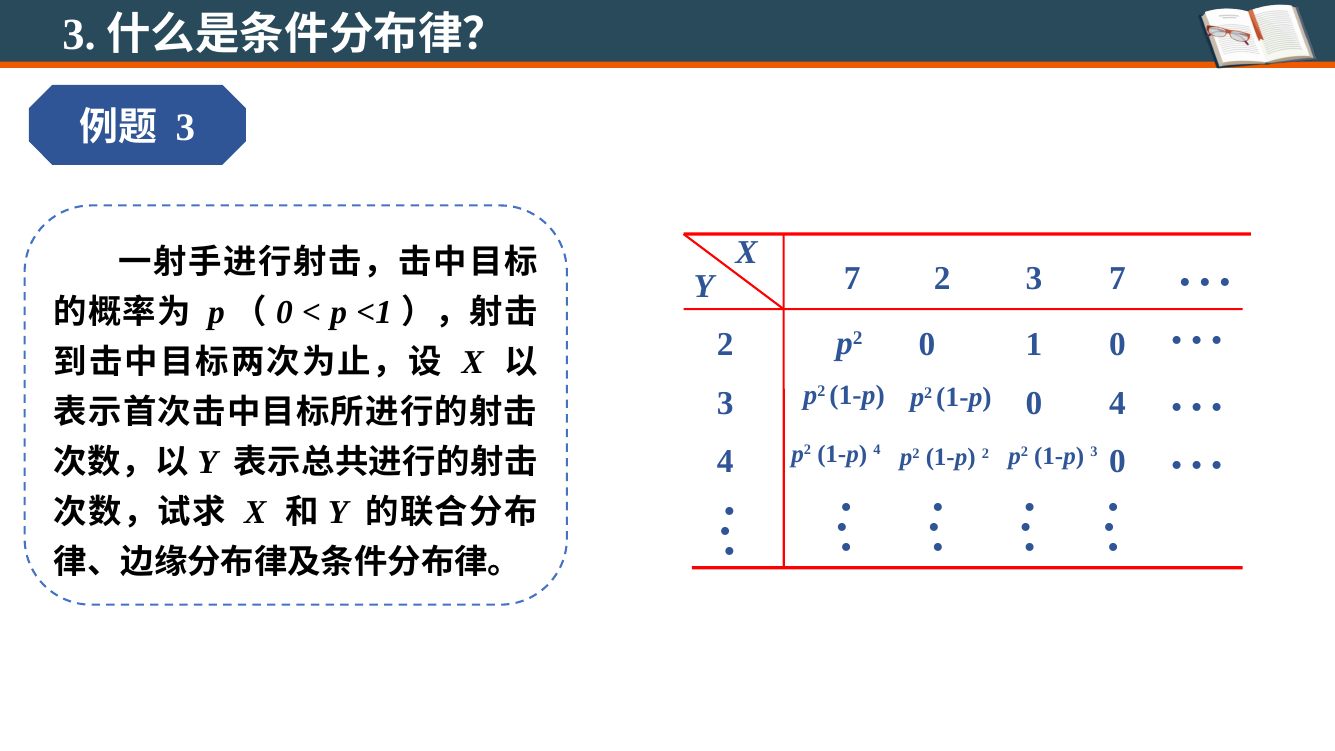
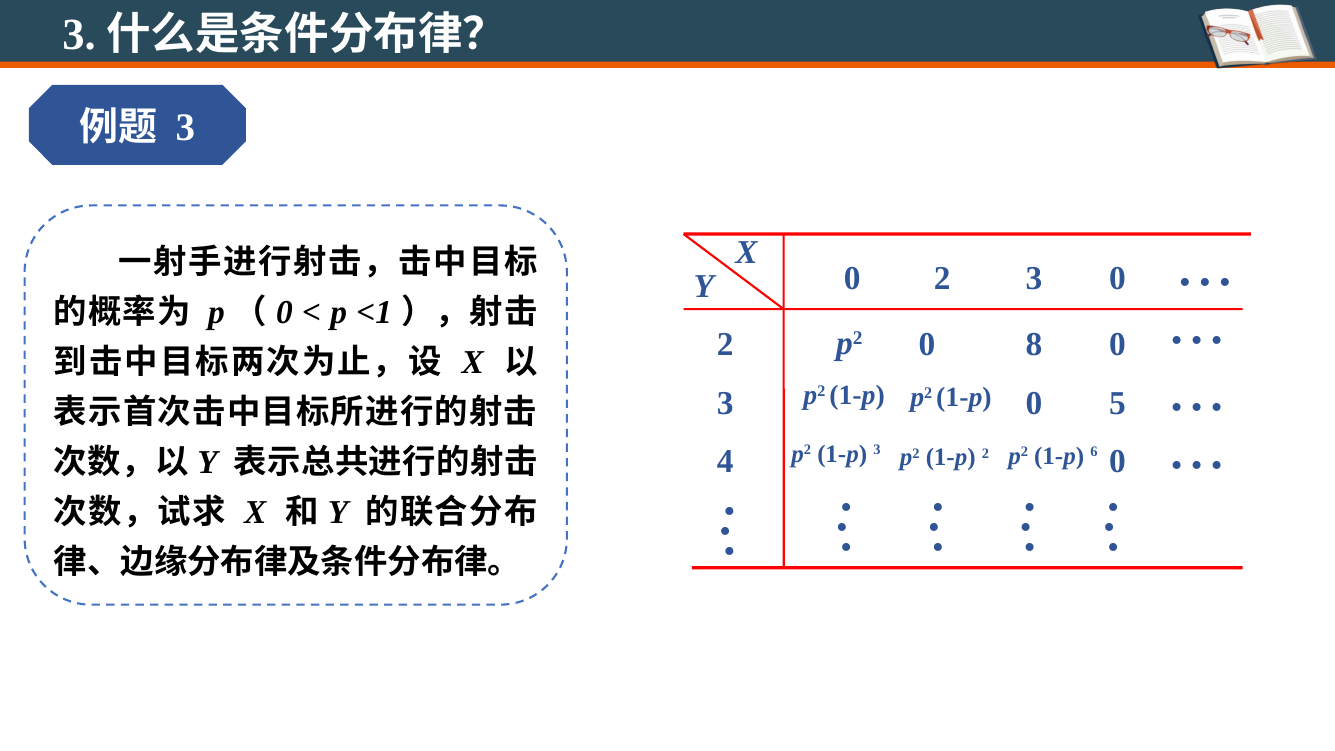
Y 7: 7 -> 0 (852, 278)
3 7: 7 -> 0 (1117, 278)
1: 1 -> 8 (1034, 345)
0 4: 4 -> 5 (1117, 403)
1-p 4: 4 -> 3 (877, 450)
1-p 3: 3 -> 6 (1094, 452)
